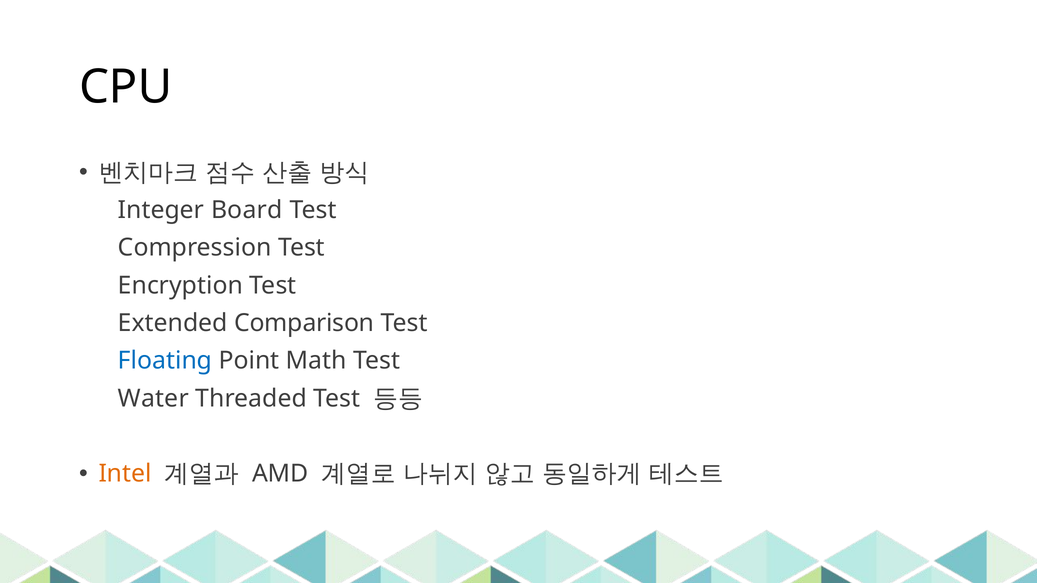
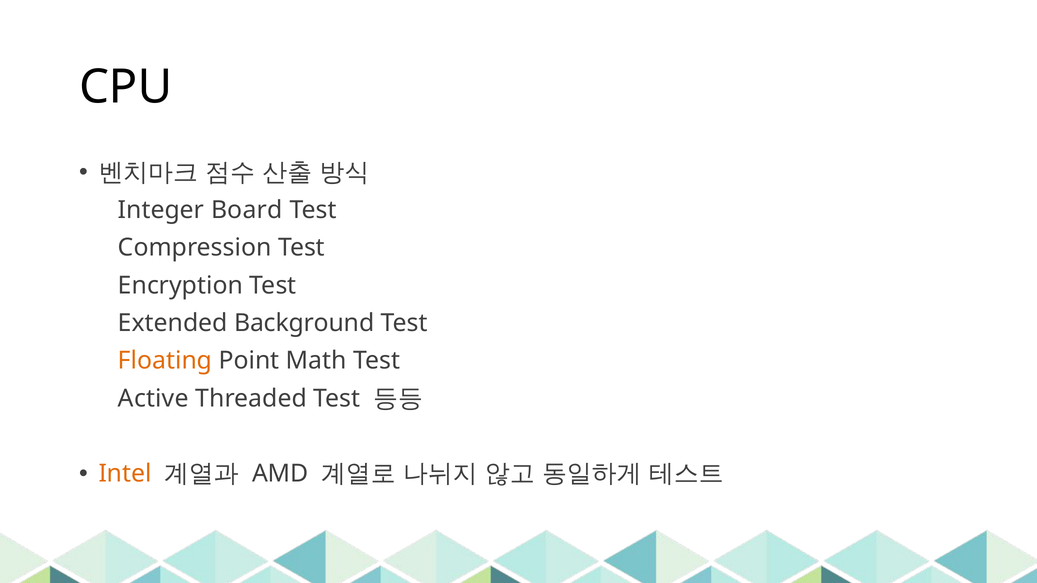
Comparison: Comparison -> Background (304, 323)
Floating colour: blue -> orange (165, 361)
Water: Water -> Active (153, 399)
